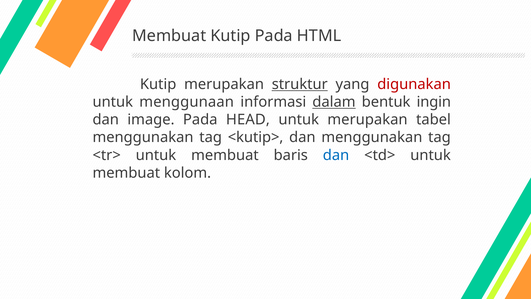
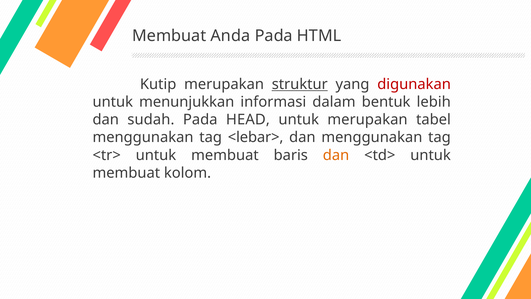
Membuat Kutip: Kutip -> Anda (230, 36)
menggunaan: menggunaan -> menunjukkan (187, 102)
dalam underline: present -> none (334, 102)
ingin: ingin -> lebih (434, 102)
image: image -> sudah (151, 120)
<kutip>: <kutip> -> <lebar> (256, 137)
dan colour: blue -> orange (336, 155)
